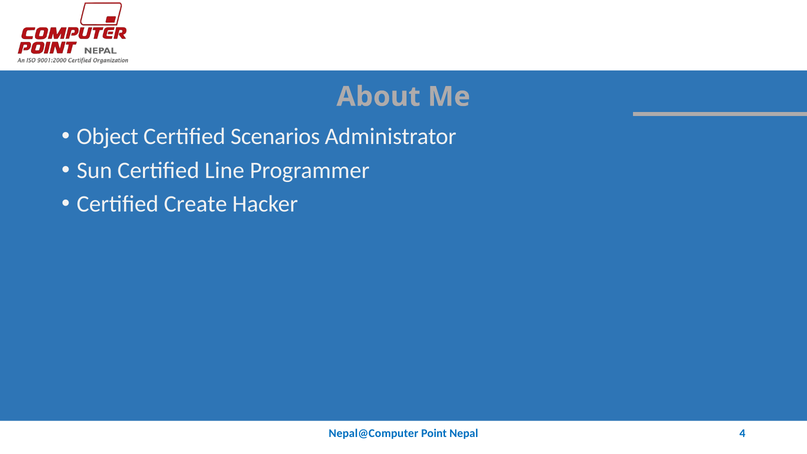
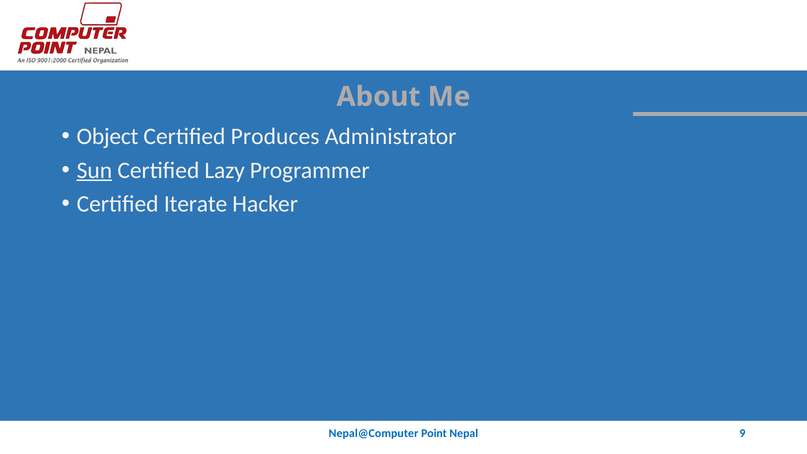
Scenarios: Scenarios -> Produces (275, 136)
Sun underline: none -> present (94, 170)
Line: Line -> Lazy (225, 170)
Create: Create -> Iterate (196, 204)
4: 4 -> 9 (742, 434)
